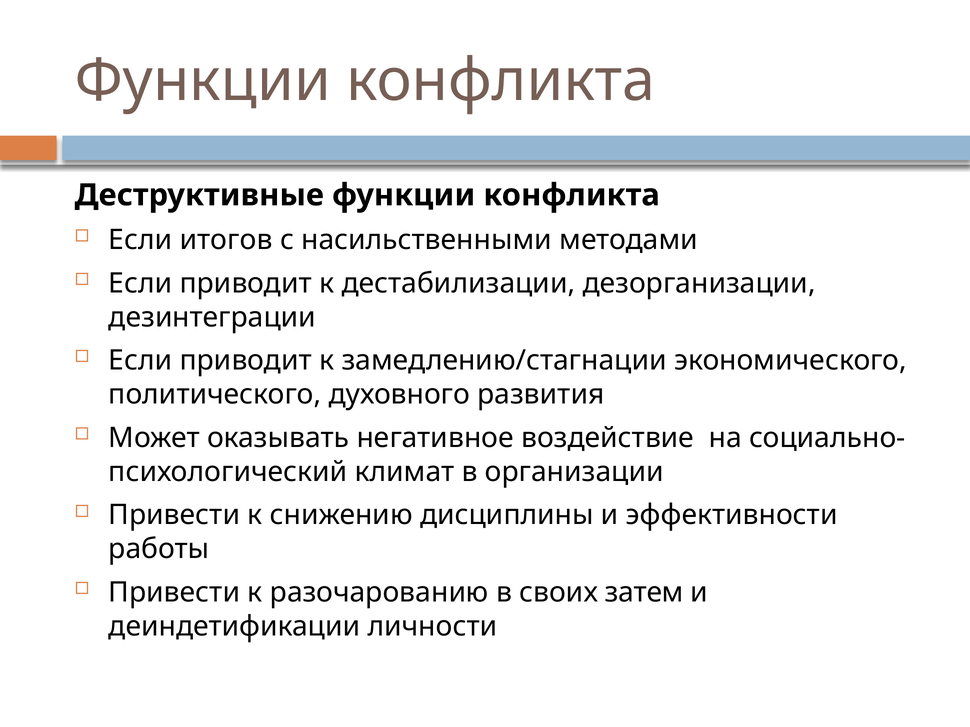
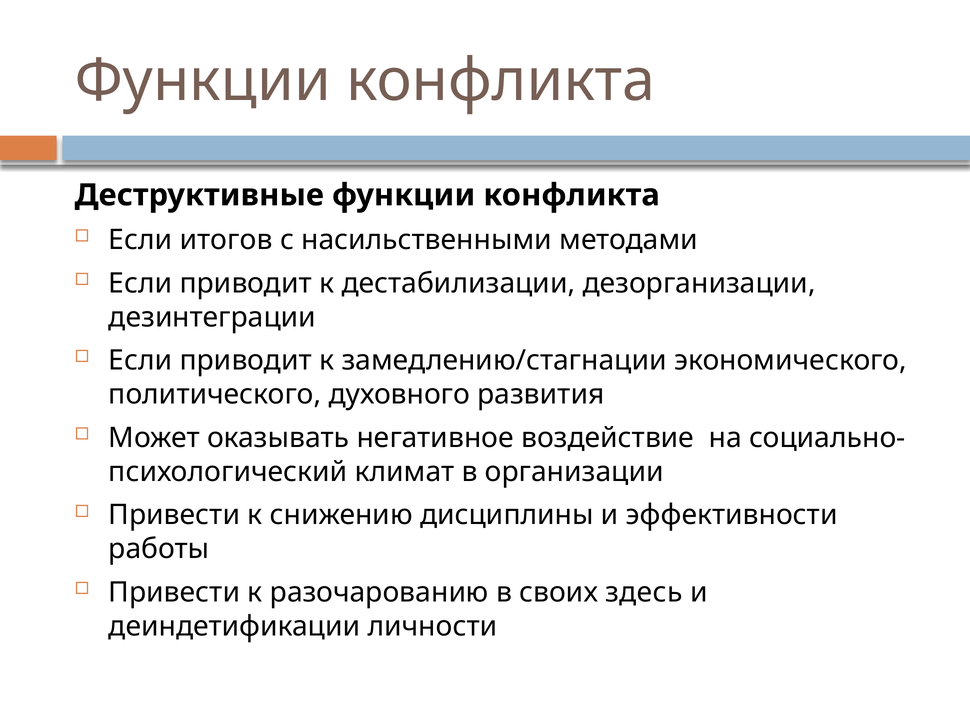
затем: затем -> здесь (644, 593)
